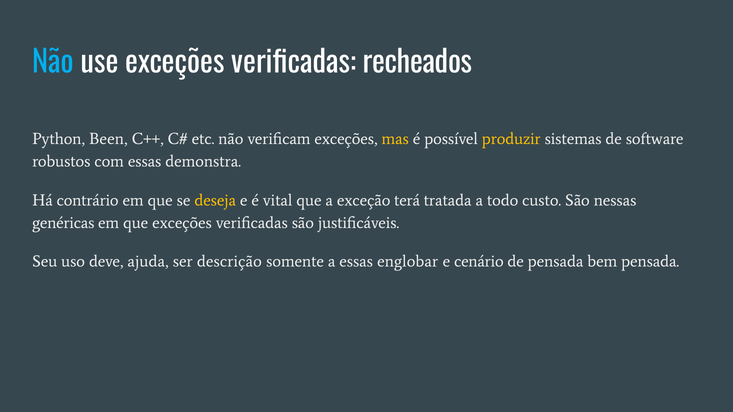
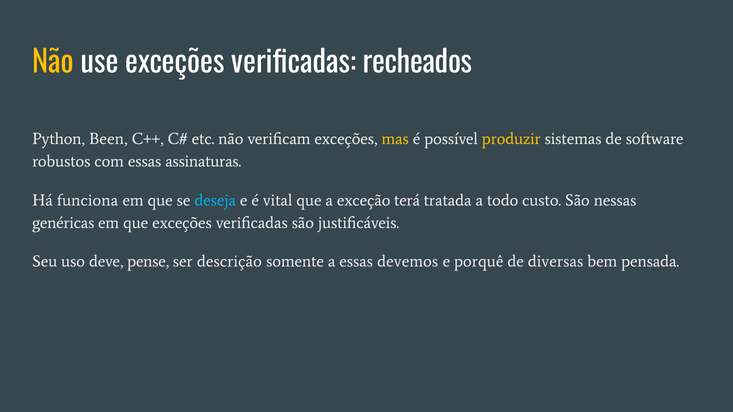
Não colour: light blue -> yellow (53, 63)
demonstra: demonstra -> assinaturas (203, 162)
contrário: contrário -> funciona (87, 200)
deseja colour: yellow -> light blue (215, 200)
ajuda: ajuda -> pense (148, 262)
englobar: englobar -> devemos (408, 262)
cenário: cenário -> porquê (479, 262)
de pensada: pensada -> diversas (556, 262)
